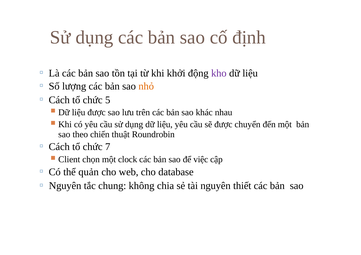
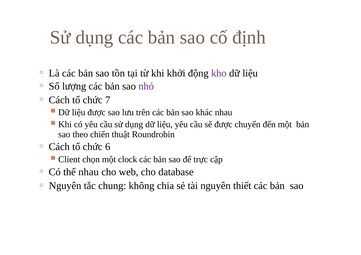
nhỏ colour: orange -> purple (146, 86)
5: 5 -> 7 (108, 100)
7: 7 -> 6 (108, 147)
việc: việc -> trực (201, 160)
thể quản: quản -> nhau (89, 172)
